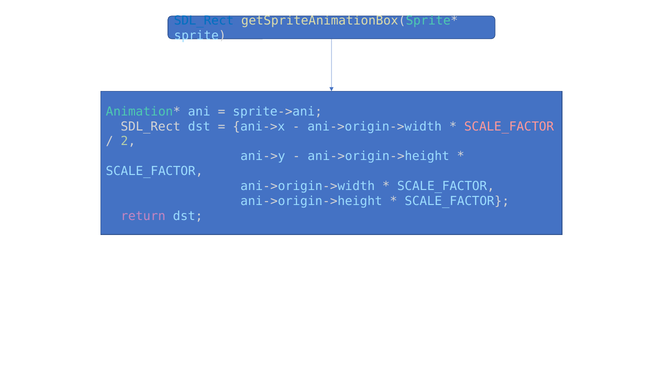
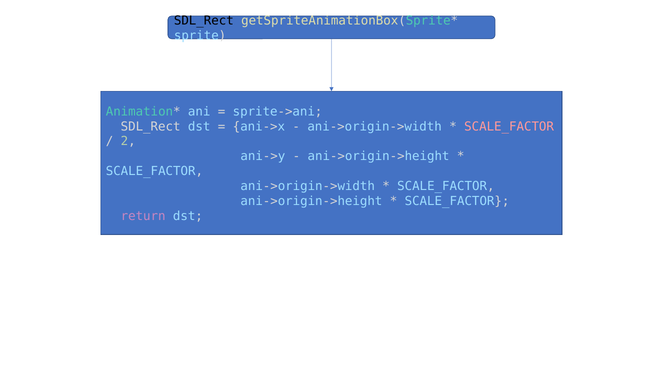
SDL_Rect colour: blue -> black (204, 21)
